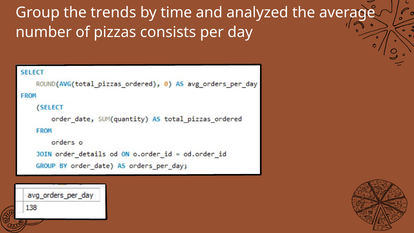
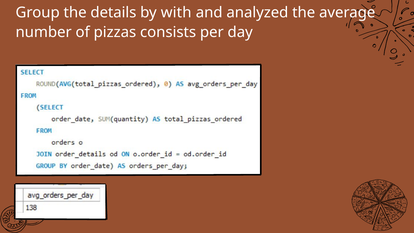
trends: trends -> details (113, 13)
time: time -> with (176, 13)
